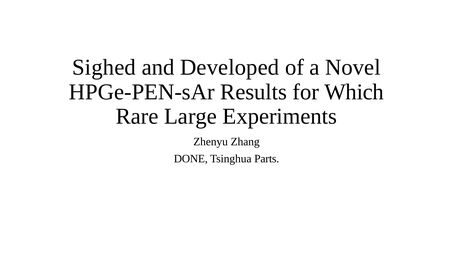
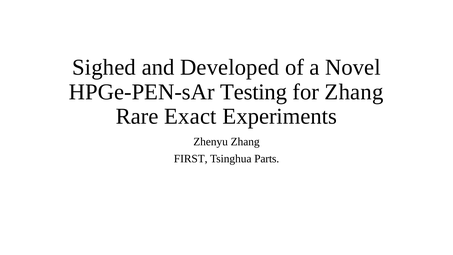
Results: Results -> Testing (254, 92)
for Which: Which -> Zhang (354, 92)
Large: Large -> Exact (190, 116)
DONE: DONE -> FIRST (191, 159)
